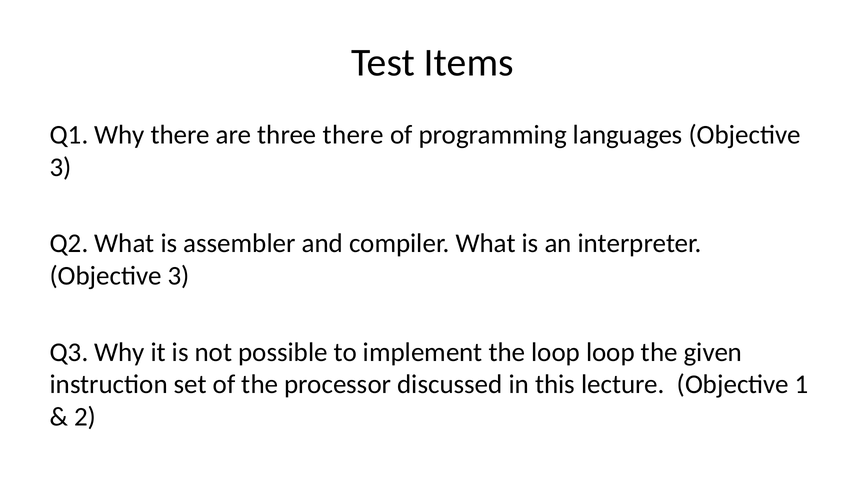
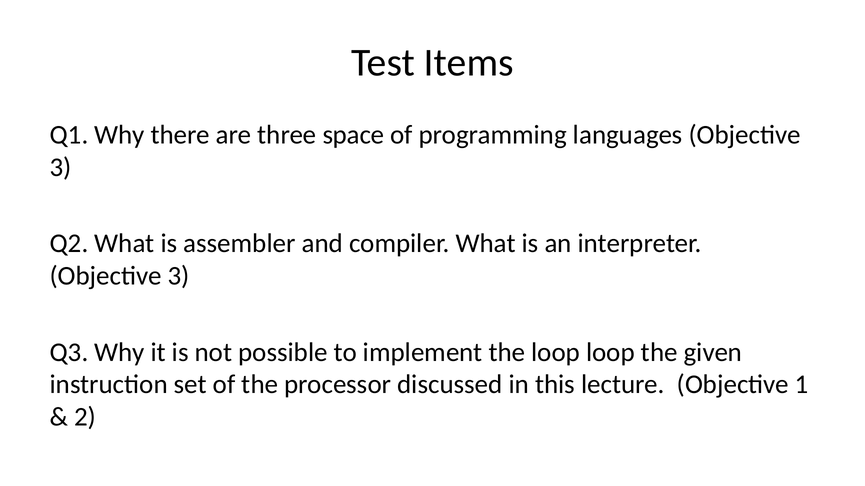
three there: there -> space (353, 135)
